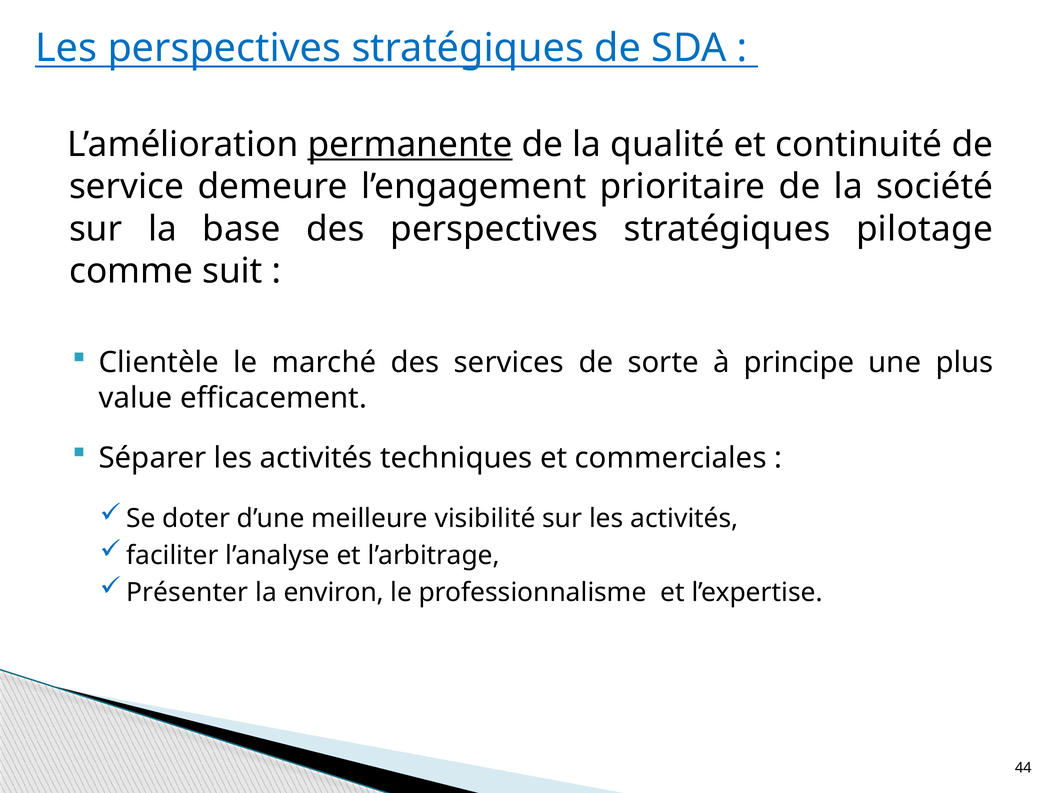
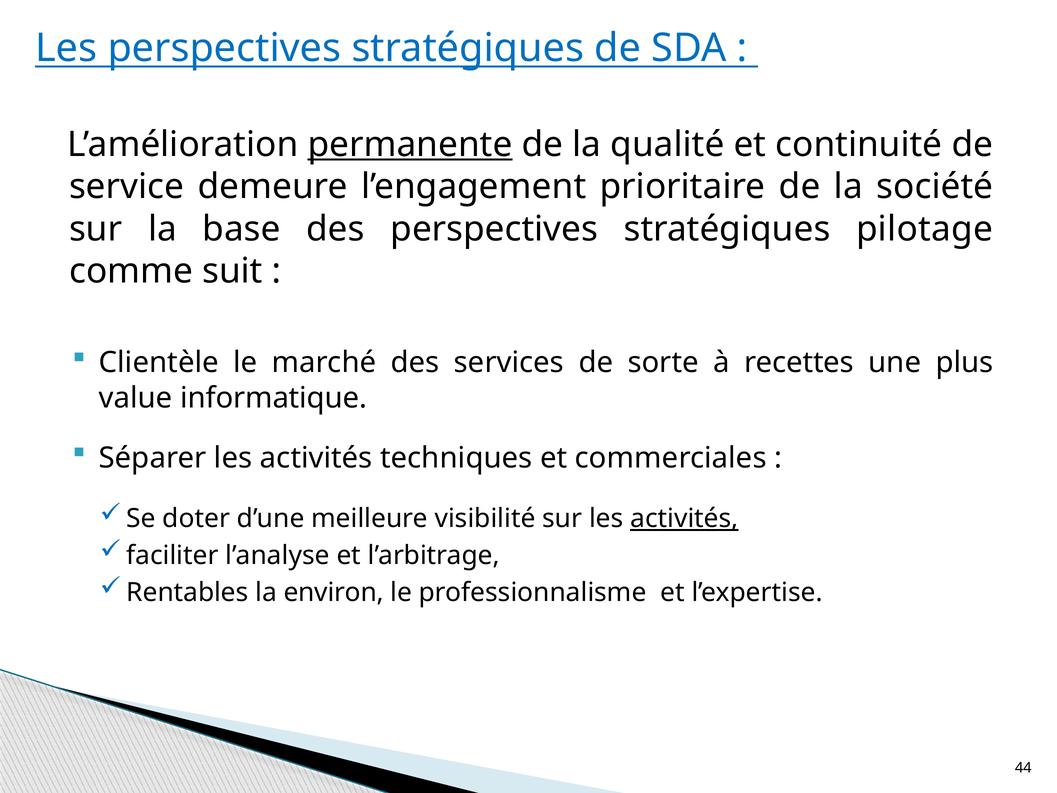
principe: principe -> recettes (799, 363)
efficacement: efficacement -> informatique (274, 398)
activités underline: none -> present (684, 518)
Présenter: Présenter -> Rentables (187, 592)
